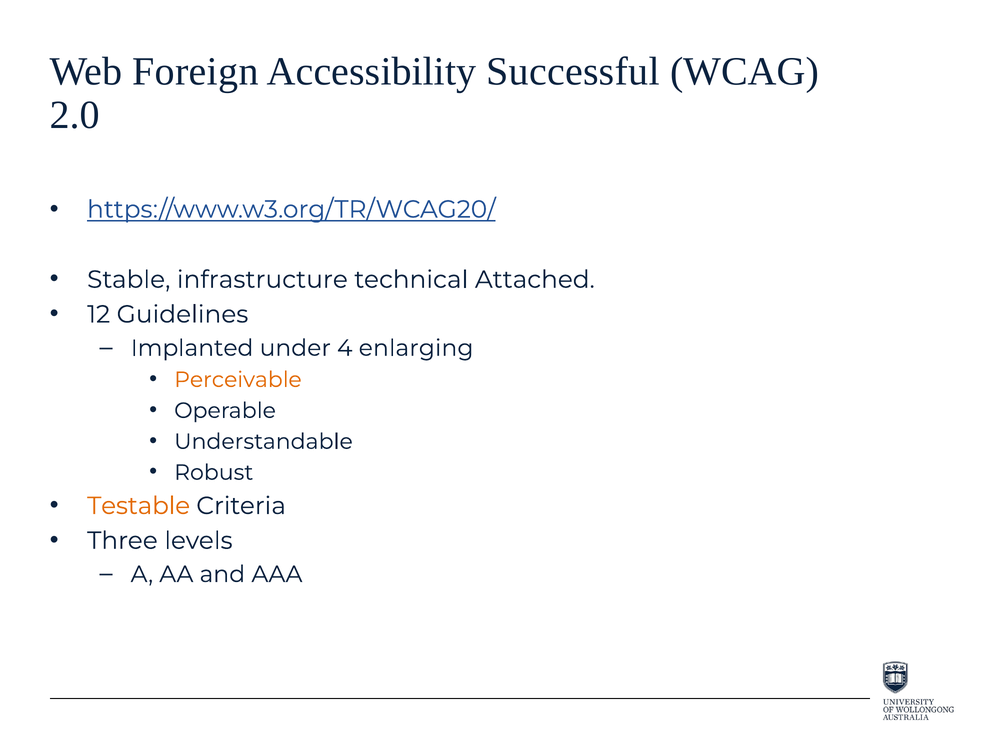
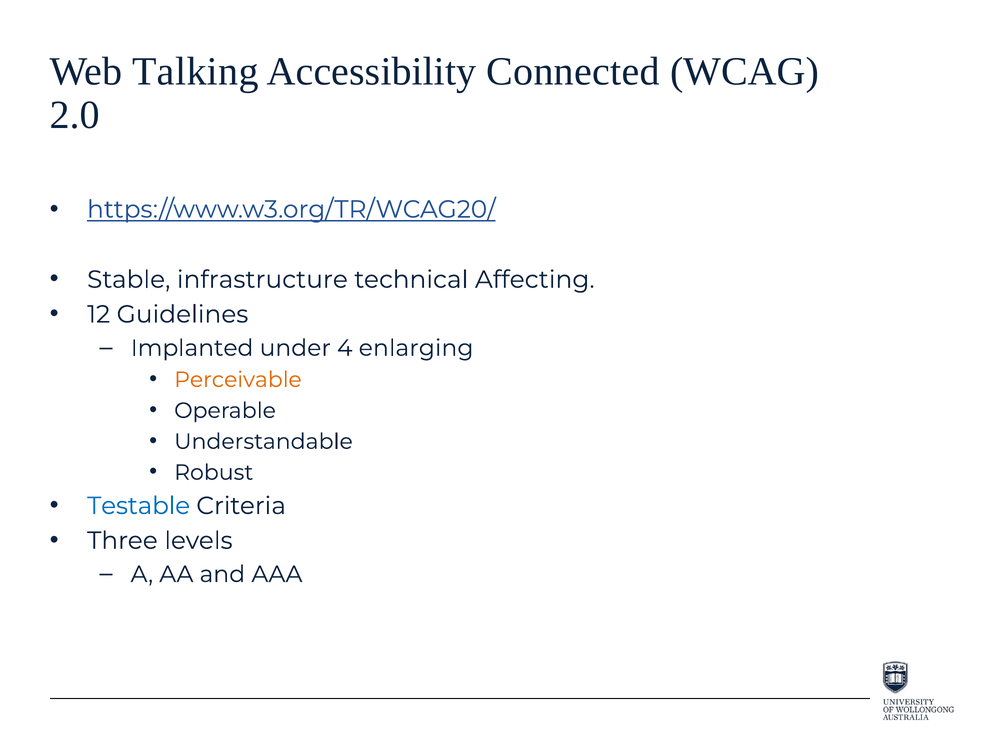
Foreign: Foreign -> Talking (195, 72)
Successful: Successful -> Connected (573, 72)
Attached: Attached -> Affecting (535, 280)
Testable colour: orange -> blue (139, 506)
